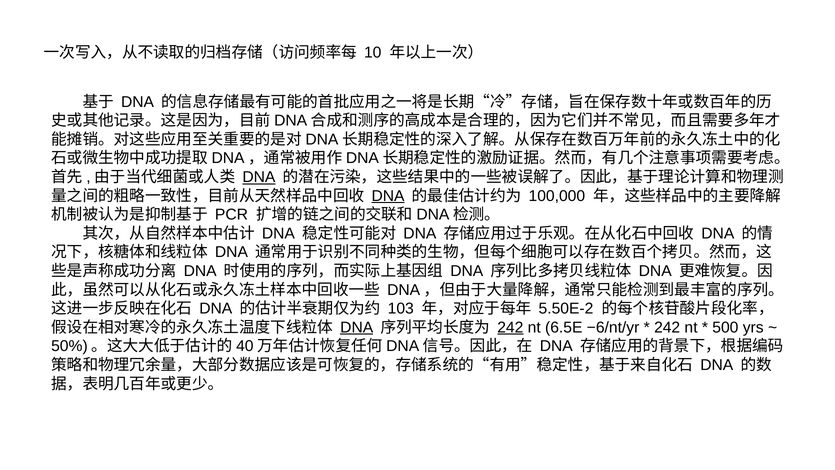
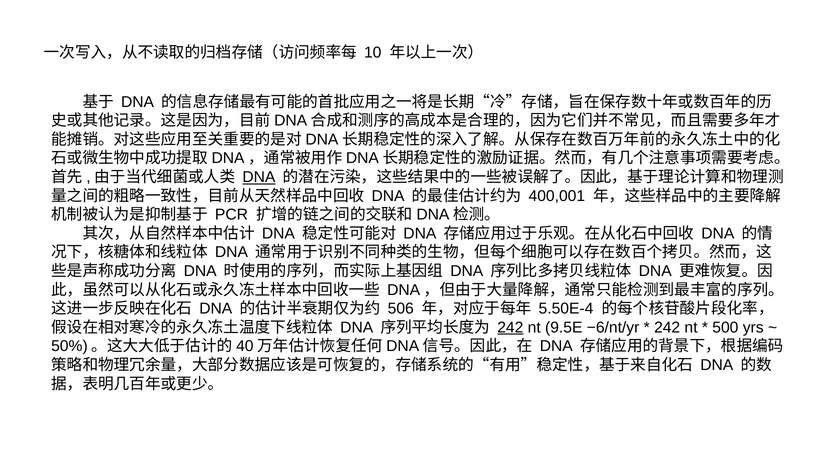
DNA underline: present -> none (388, 196)
100,000: 100,000 -> 400,001 (557, 196)
103: 103 -> 506 (401, 308)
5.50E-2: 5.50E-2 -> 5.50E-4 (566, 308)
DNA underline: present -> none (357, 327)
6.5E: 6.5E -> 9.5E (564, 327)
